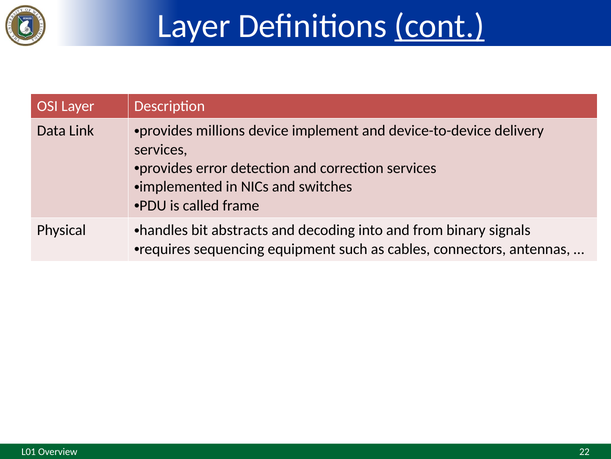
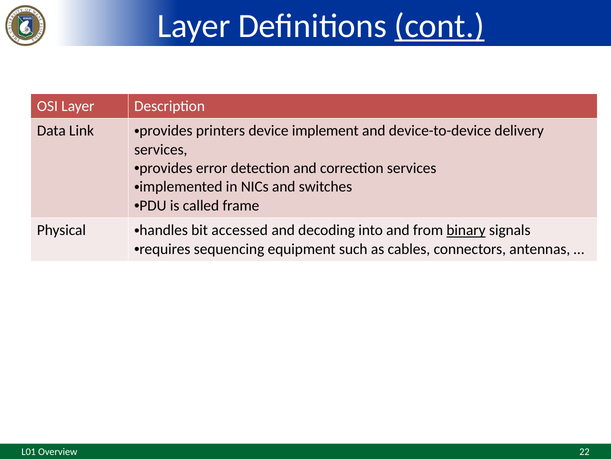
millions: millions -> printers (220, 131)
abstracts: abstracts -> accessed (240, 230)
binary underline: none -> present (466, 230)
